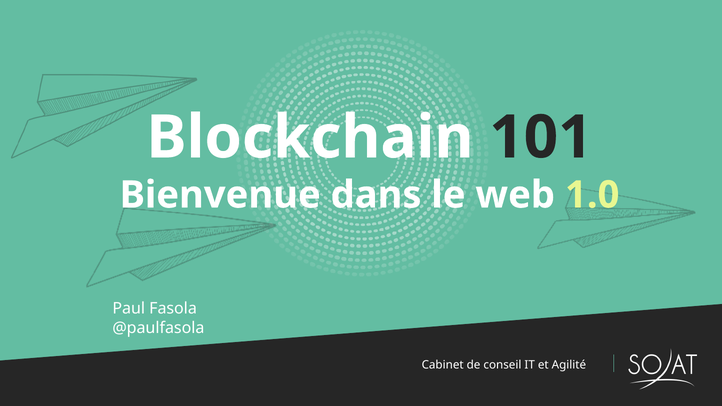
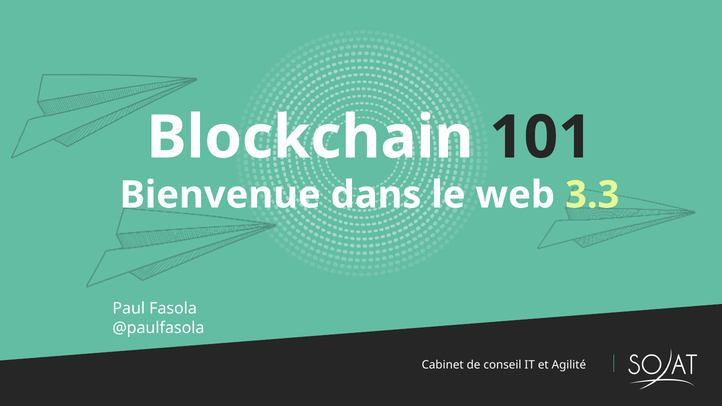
1.0: 1.0 -> 3.3 (592, 195)
